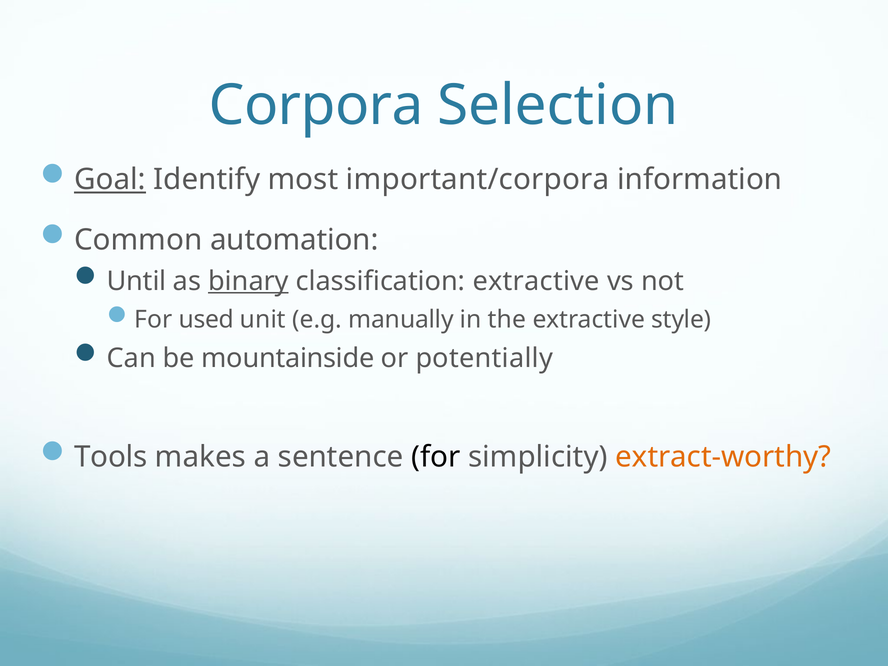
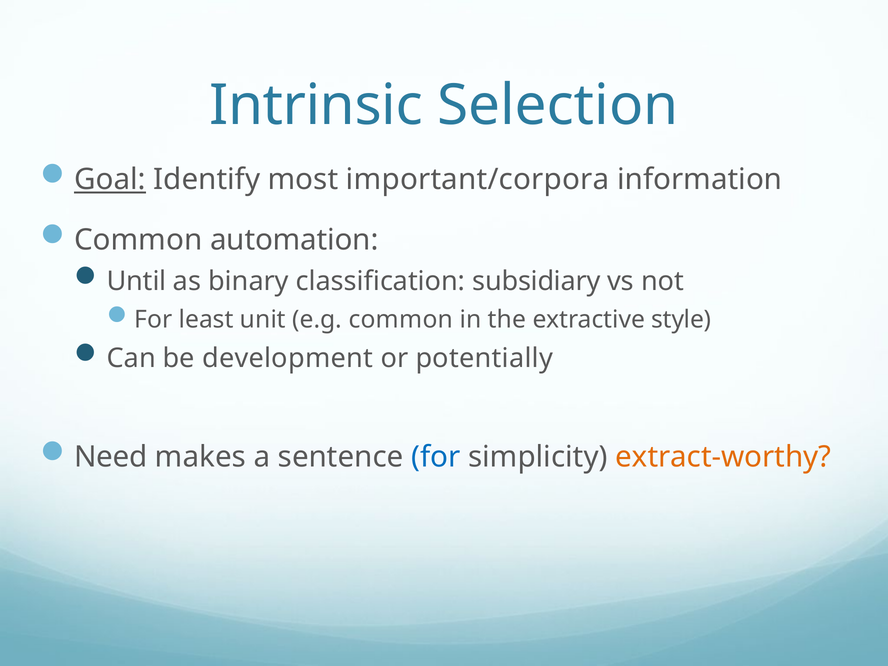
Corpora: Corpora -> Intrinsic (316, 106)
binary underline: present -> none (248, 281)
classification extractive: extractive -> subsidiary (536, 281)
used: used -> least (206, 319)
e.g manually: manually -> common (401, 319)
mountainside: mountainside -> development (288, 358)
Tools: Tools -> Need (111, 457)
for colour: black -> blue (436, 457)
